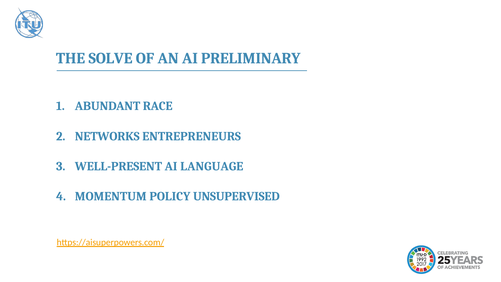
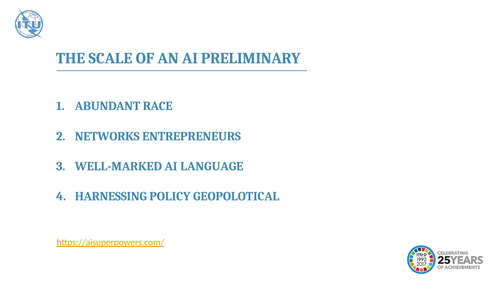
SOLVE: SOLVE -> SCALE (110, 58)
WELL-PRESENT: WELL-PRESENT -> WELL-MARKED (118, 166)
MOMENTUM: MOMENTUM -> HARNESSING (111, 196)
UNSUPERVISED: UNSUPERVISED -> GEOPOLOTICAL (236, 196)
